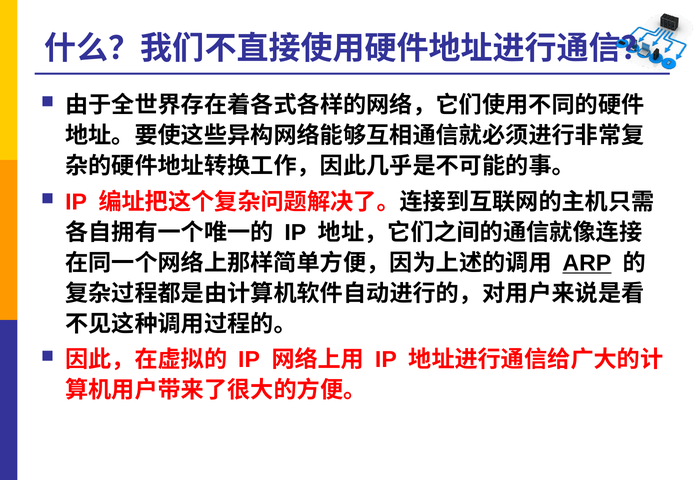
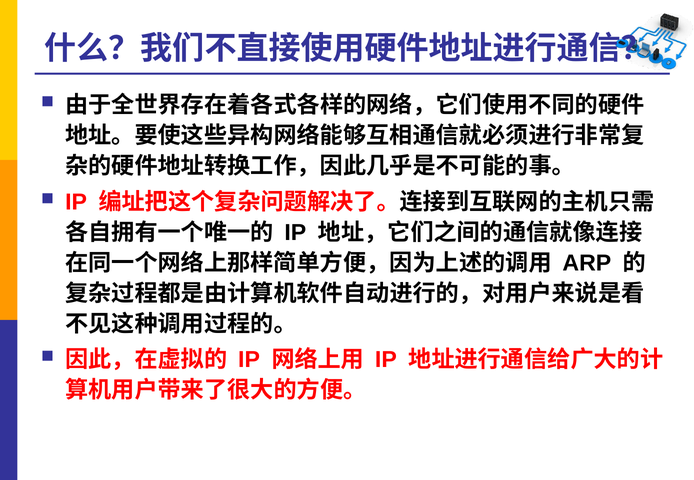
ARP underline: present -> none (587, 263)
